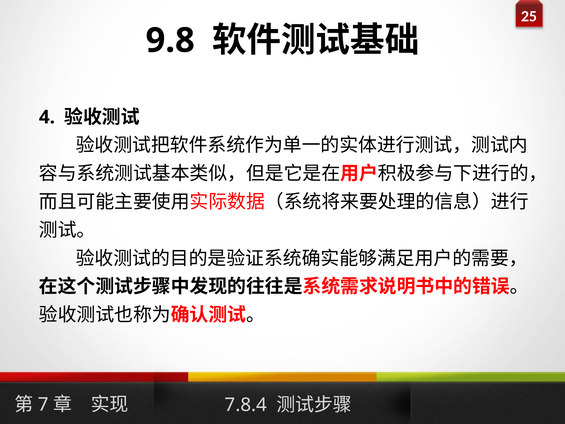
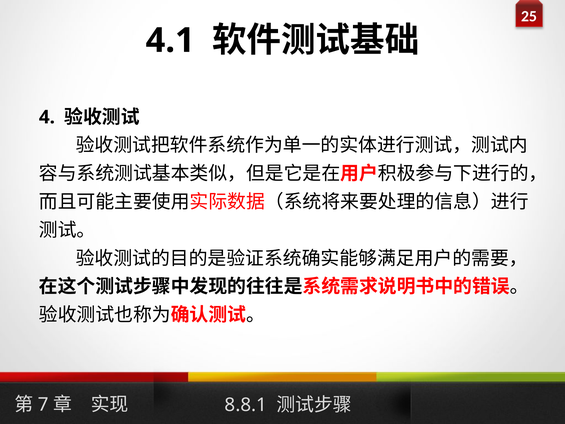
9.8: 9.8 -> 4.1 (170, 40)
7.8.4: 7.8.4 -> 8.8.1 (246, 405)
